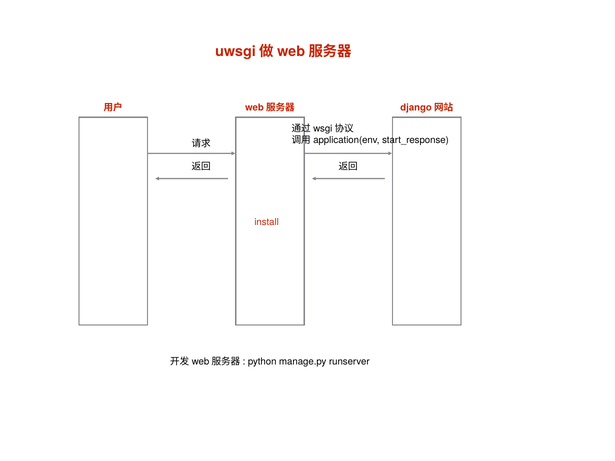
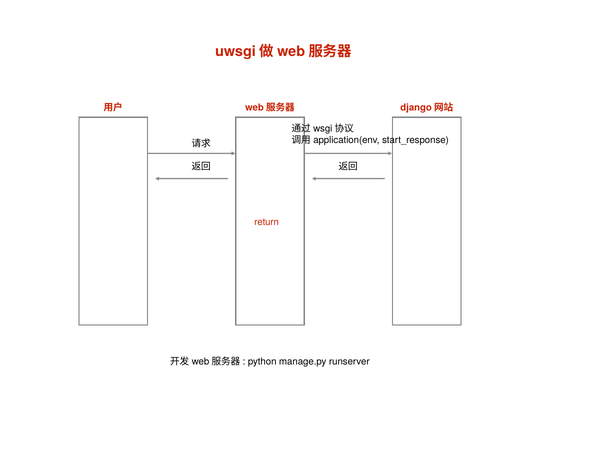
install: install -> return (267, 222)
